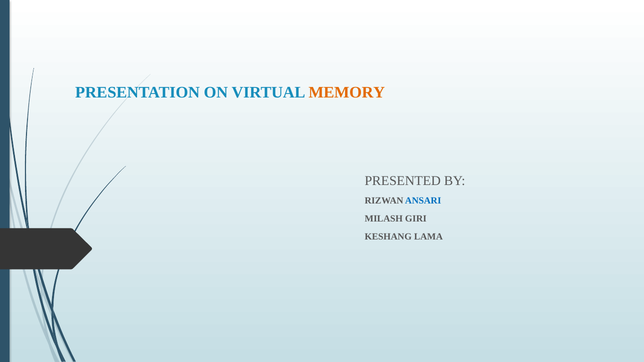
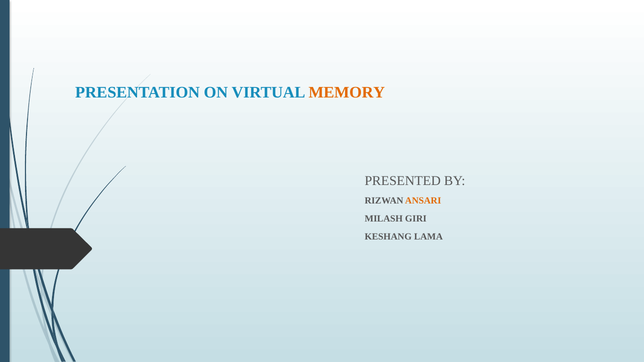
ANSARI colour: blue -> orange (423, 201)
